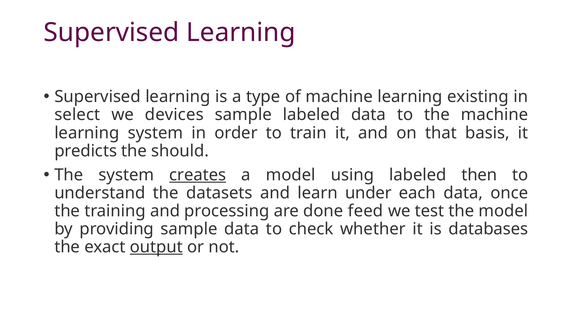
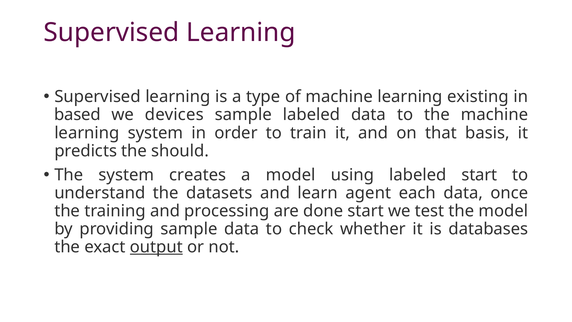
select: select -> based (77, 115)
creates underline: present -> none (198, 175)
labeled then: then -> start (479, 175)
under: under -> agent (368, 193)
done feed: feed -> start (366, 211)
